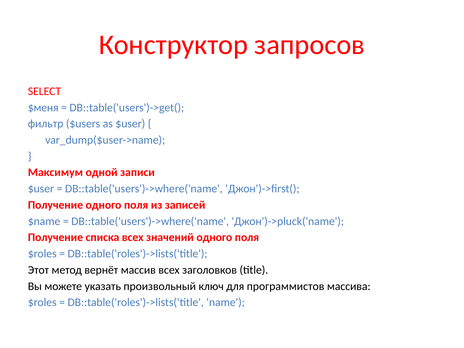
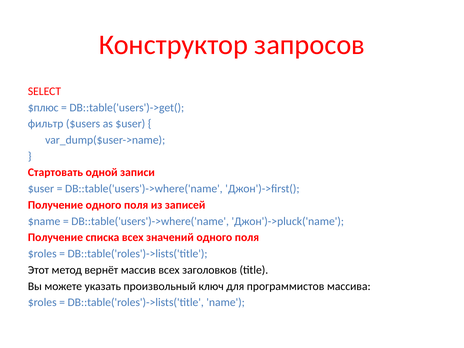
$меня: $меня -> $плюс (43, 108)
Максимум: Максимум -> Стартовать (55, 172)
